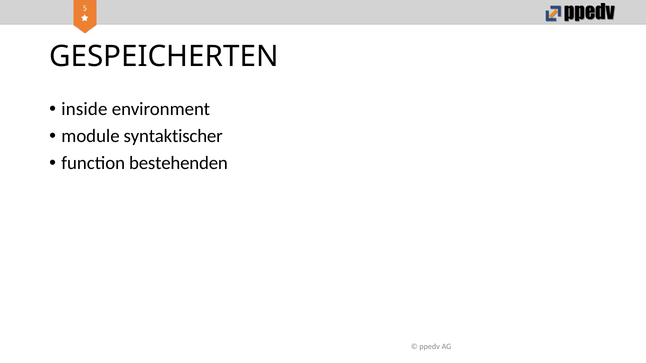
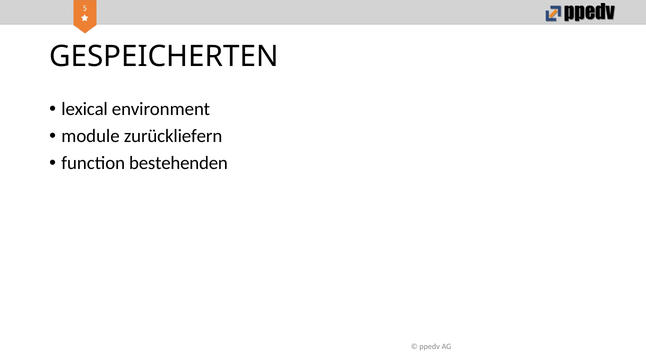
inside: inside -> lexical (85, 109)
syntaktischer: syntaktischer -> zurückliefern (173, 136)
